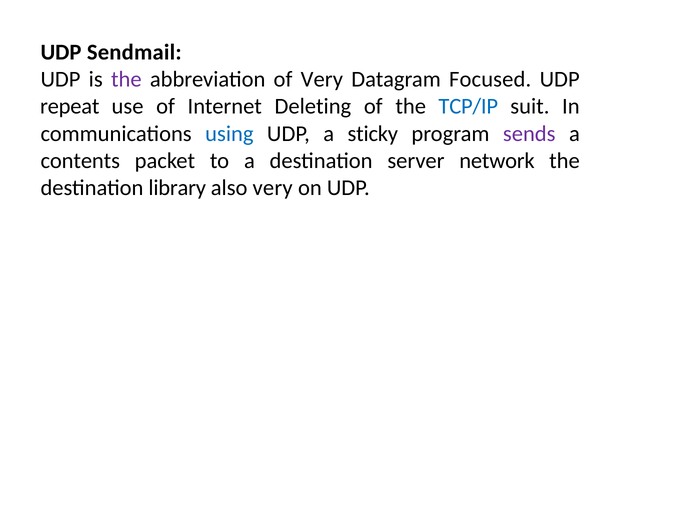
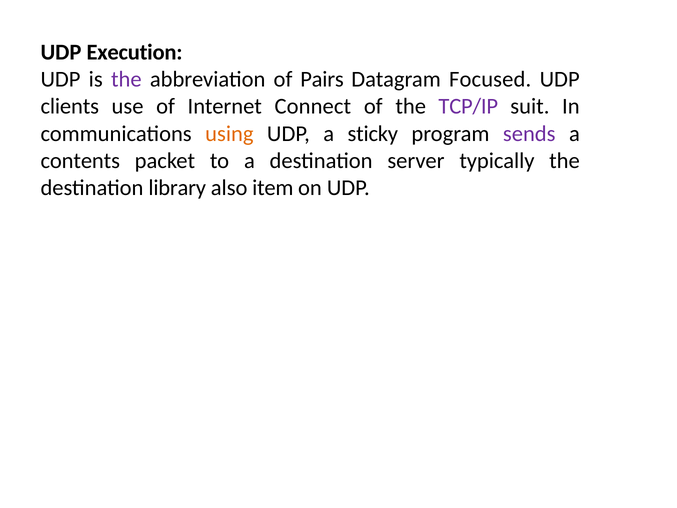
Sendmail: Sendmail -> Execution (135, 52)
of Very: Very -> Pairs (322, 79)
repeat: repeat -> clients (70, 106)
Deleting: Deleting -> Connect (313, 106)
TCP/IP colour: blue -> purple (468, 106)
using colour: blue -> orange (229, 134)
network: network -> typically (497, 161)
also very: very -> item (273, 188)
